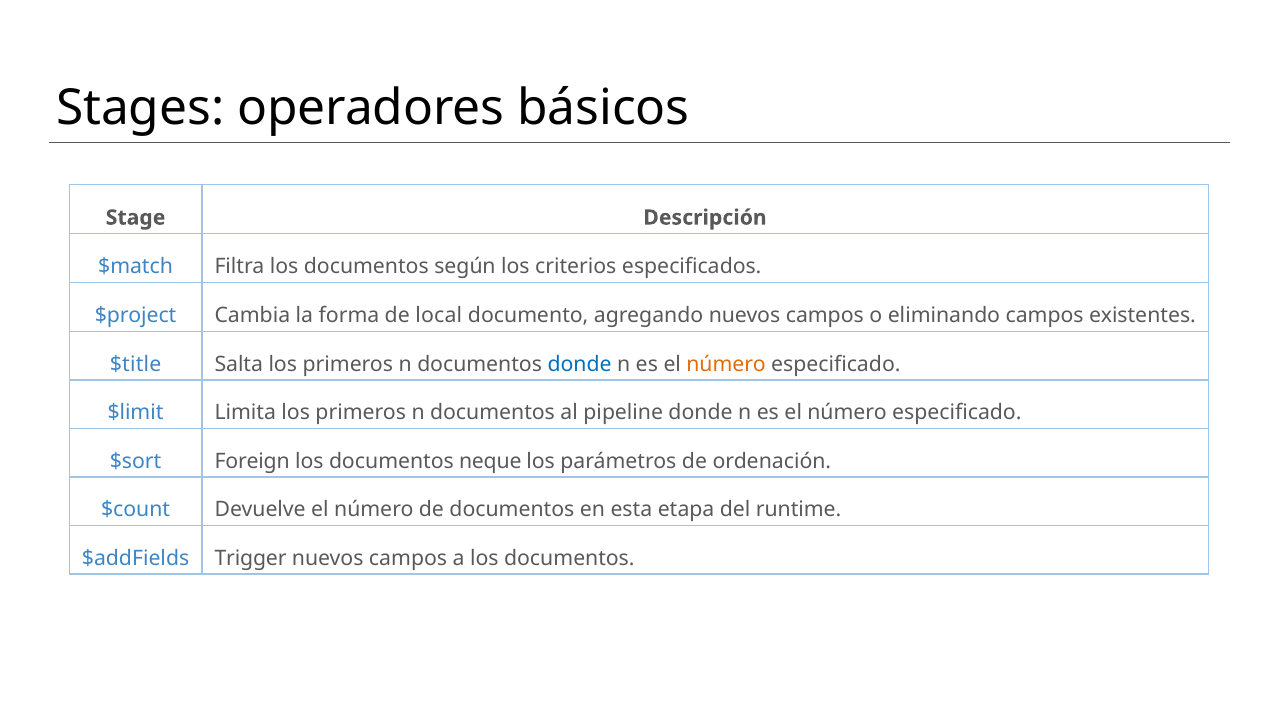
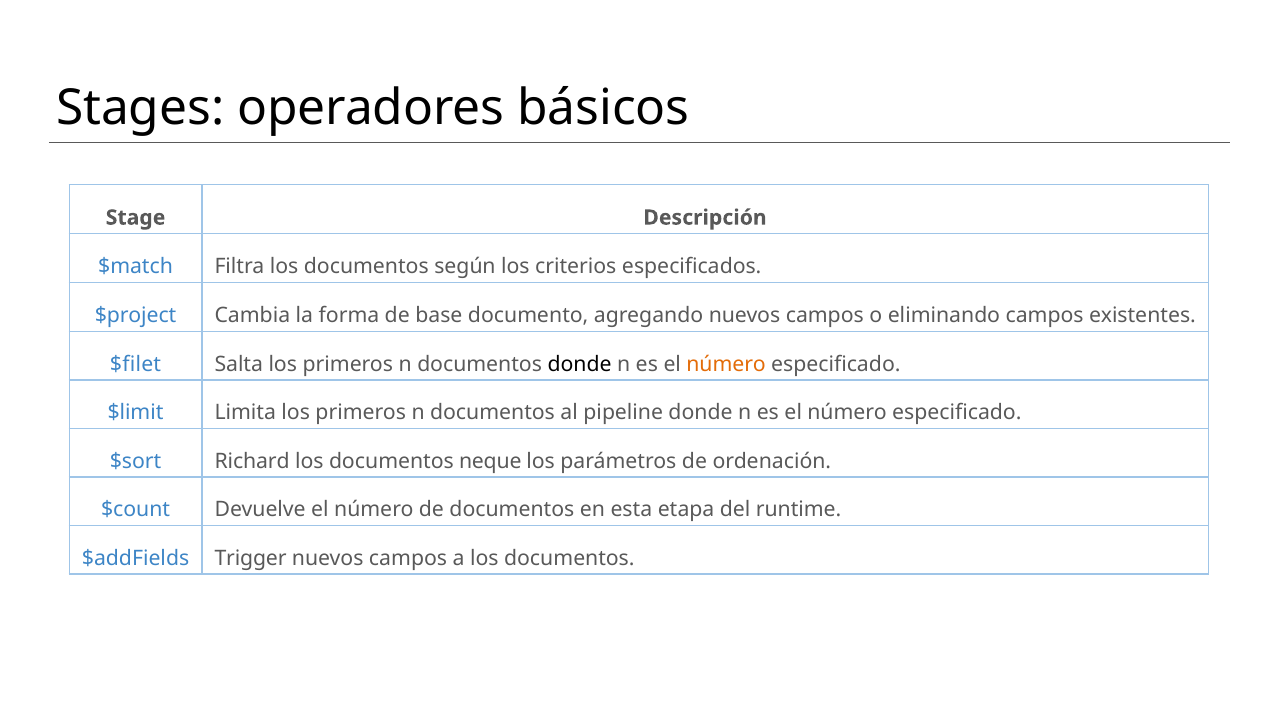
local: local -> base (439, 316)
$title: $title -> $filet (136, 364)
donde colour: blue -> black (580, 364)
Foreign: Foreign -> Richard (252, 461)
